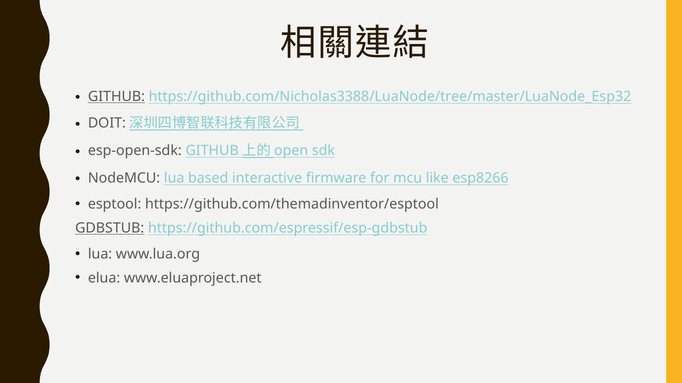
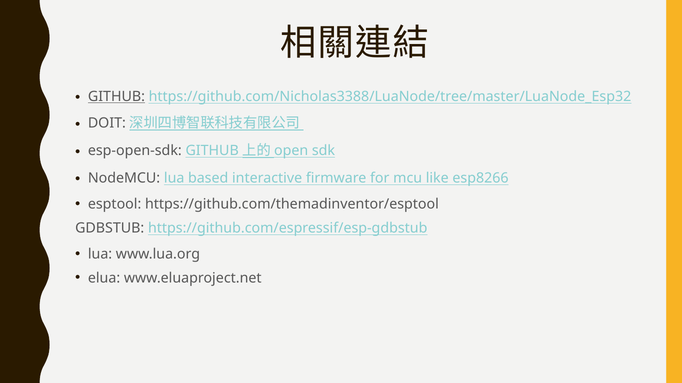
GDBSTUB underline: present -> none (110, 229)
